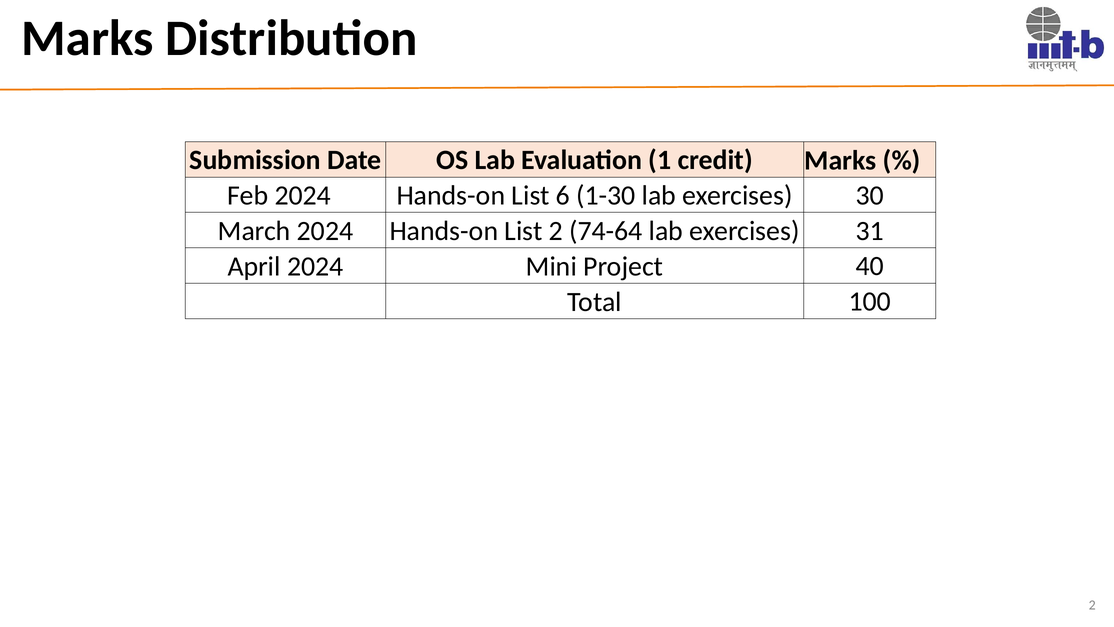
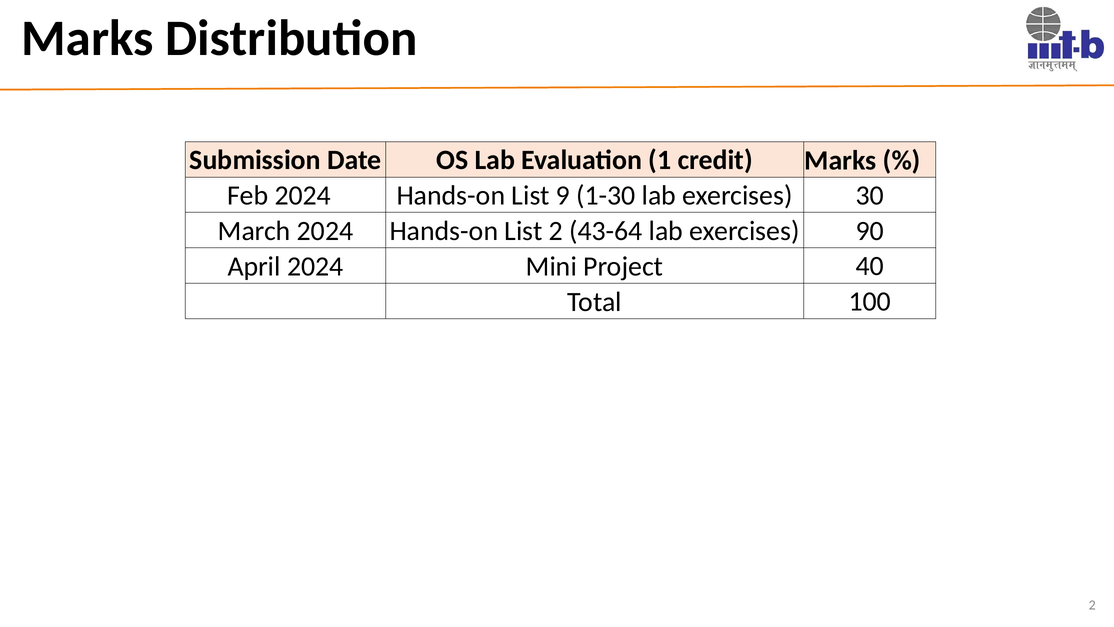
6: 6 -> 9 (563, 196)
74-64: 74-64 -> 43-64 (606, 231)
31: 31 -> 90 (870, 231)
